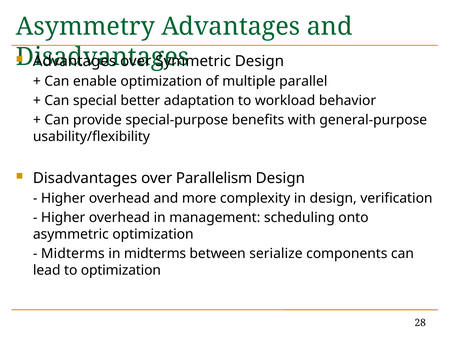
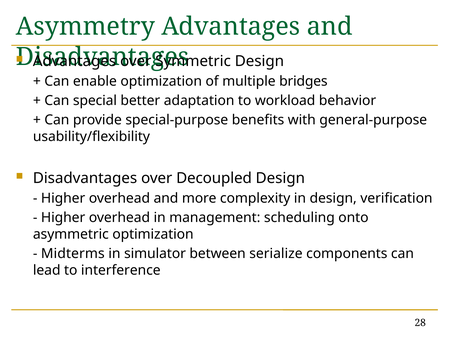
parallel: parallel -> bridges (303, 81)
Parallelism: Parallelism -> Decoupled (214, 178)
in midterms: midterms -> simulator (155, 254)
to optimization: optimization -> interference (121, 270)
